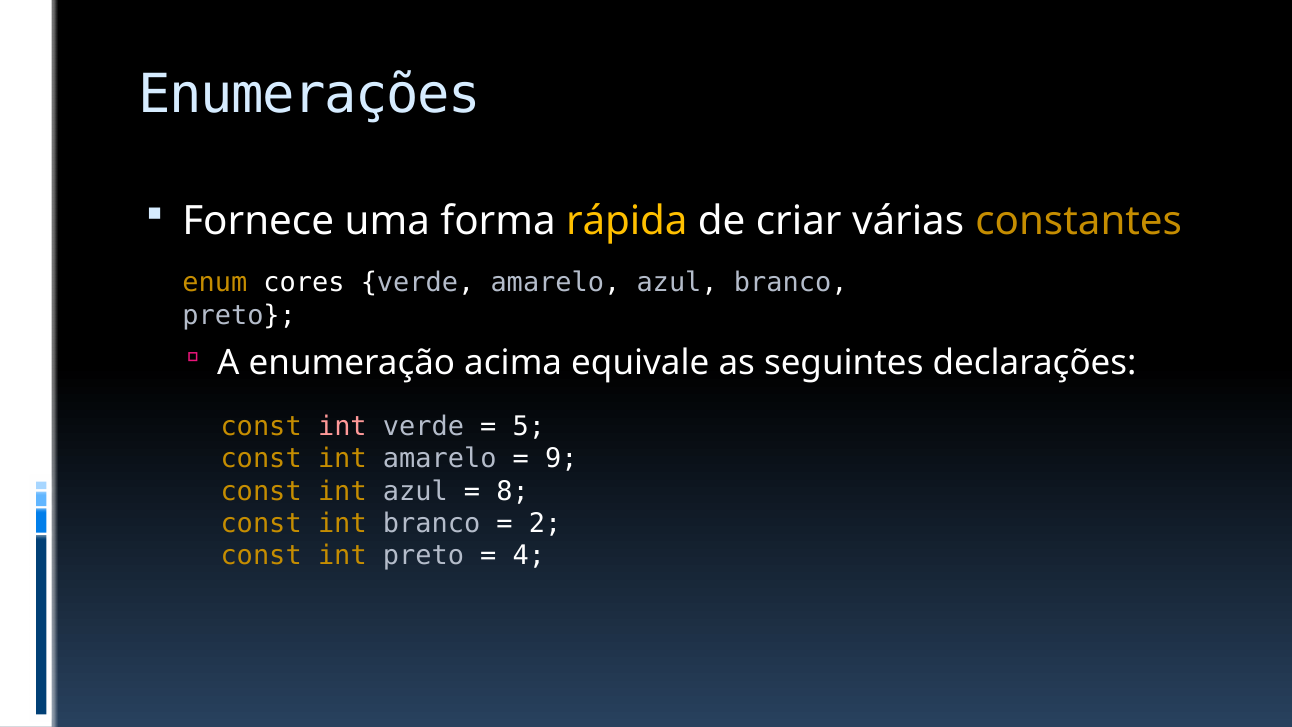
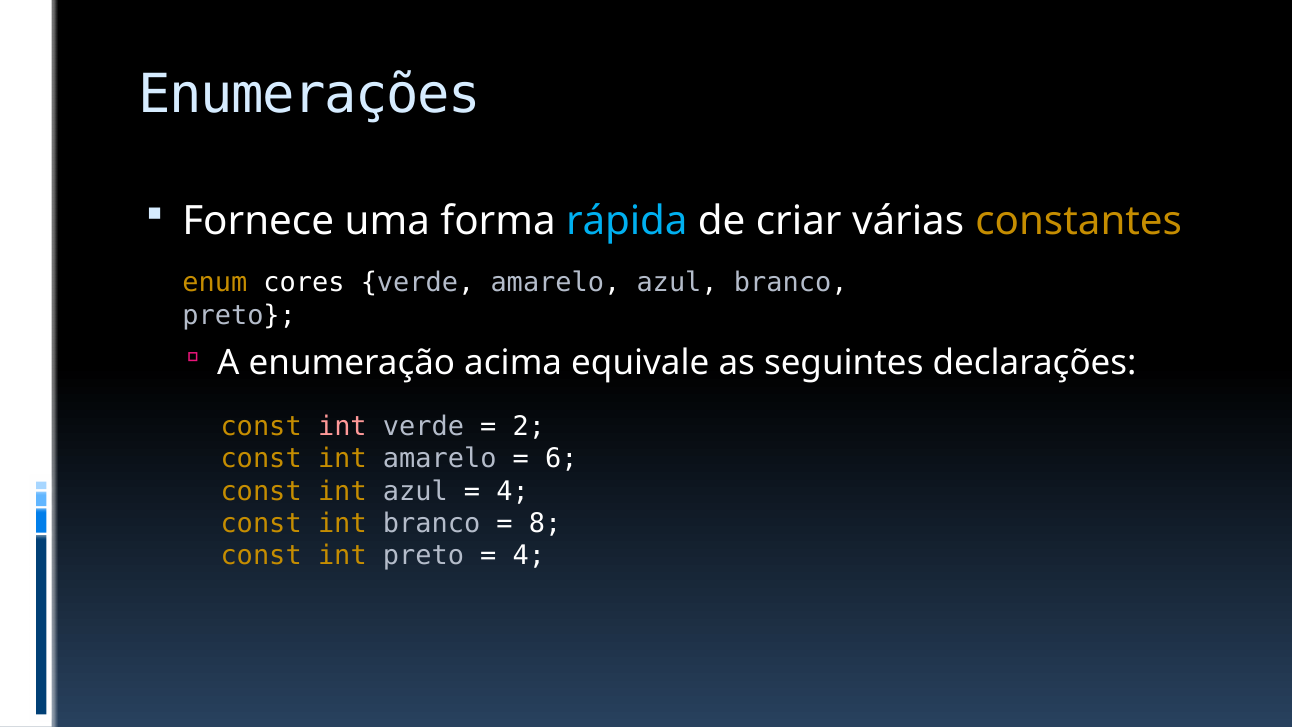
rápida colour: yellow -> light blue (627, 221)
5: 5 -> 2 (529, 426)
9: 9 -> 6 (561, 459)
8: 8 -> 4 (513, 491)
2: 2 -> 8 (545, 523)
